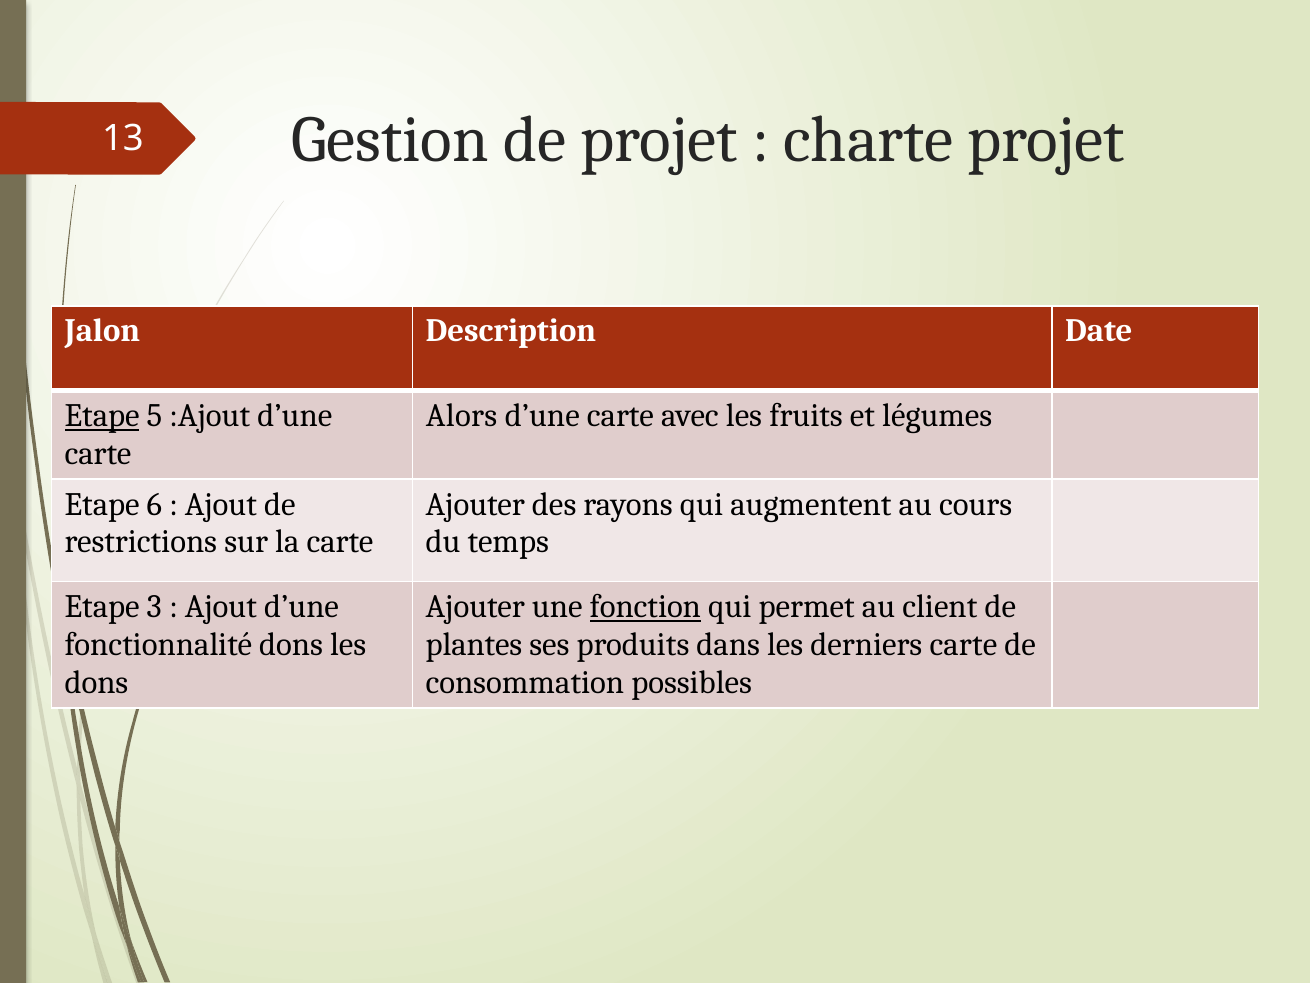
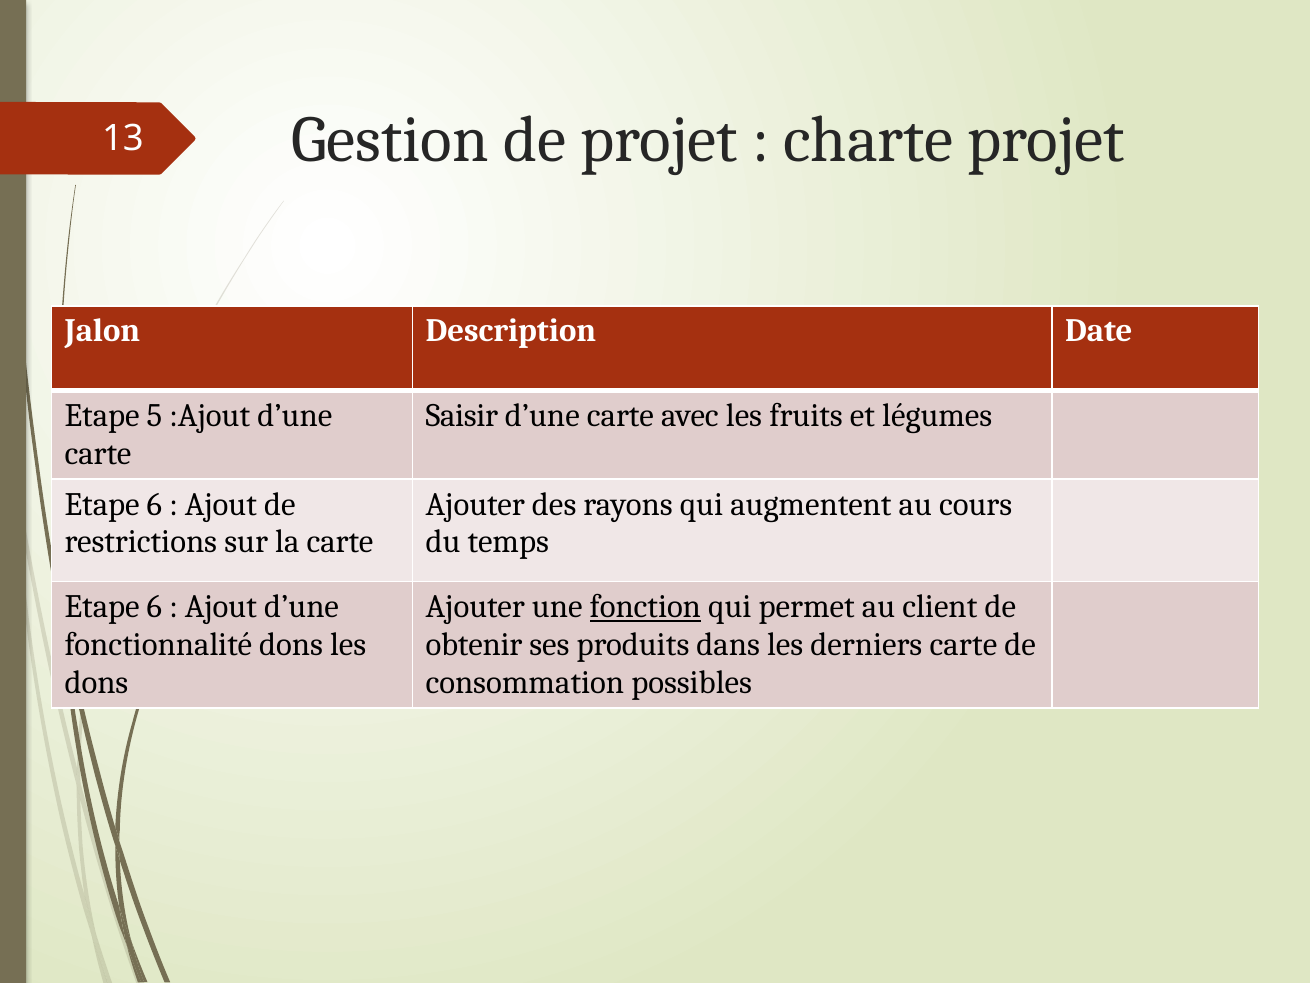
Etape underline: present -> none (102, 415)
Alors: Alors -> Saisir (462, 415)
3: 3 -> 6 (154, 606)
plantes: plantes -> obtenir (474, 644)
